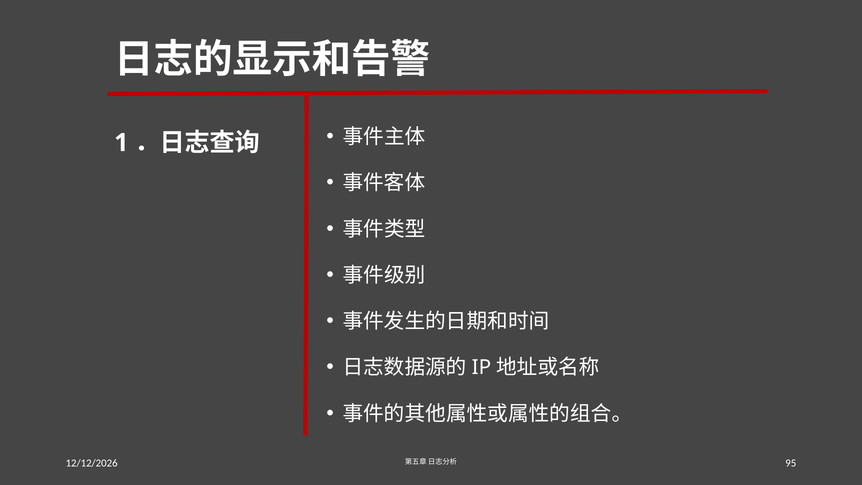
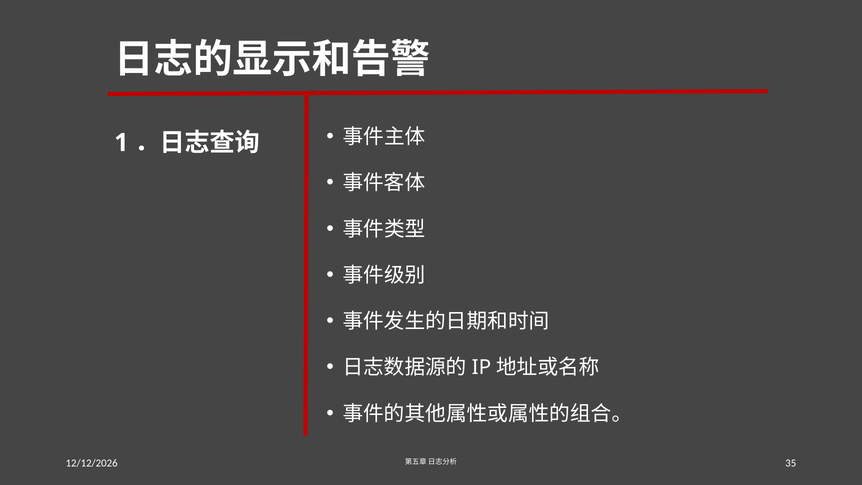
95: 95 -> 35 (791, 463)
